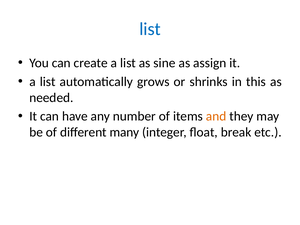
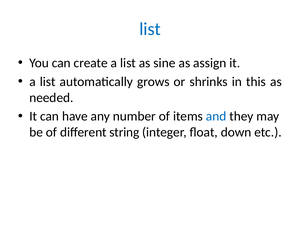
and colour: orange -> blue (216, 116)
many: many -> string (124, 132)
break: break -> down (236, 132)
